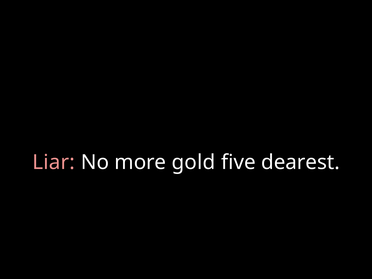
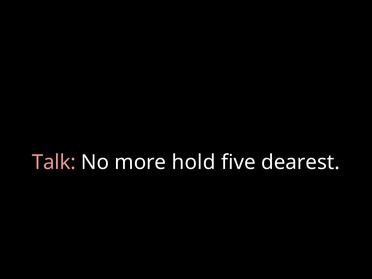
Liar: Liar -> Talk (54, 162)
gold: gold -> hold (194, 162)
